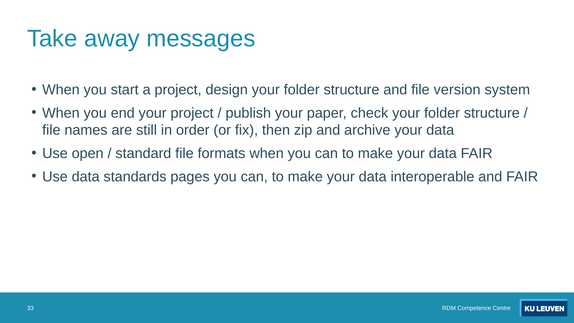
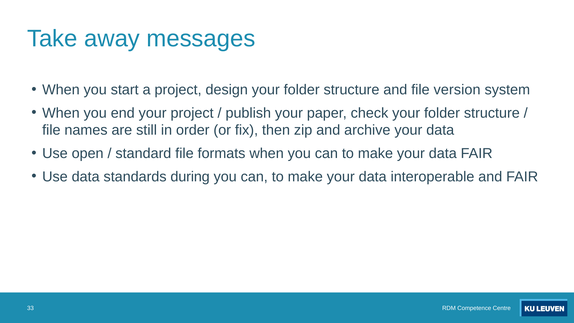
pages: pages -> during (190, 177)
